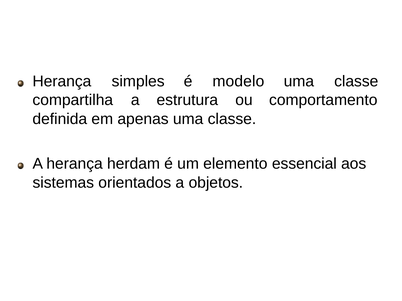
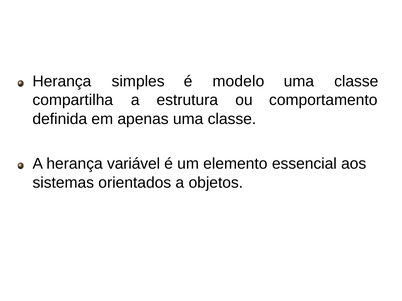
herdam: herdam -> variável (134, 164)
